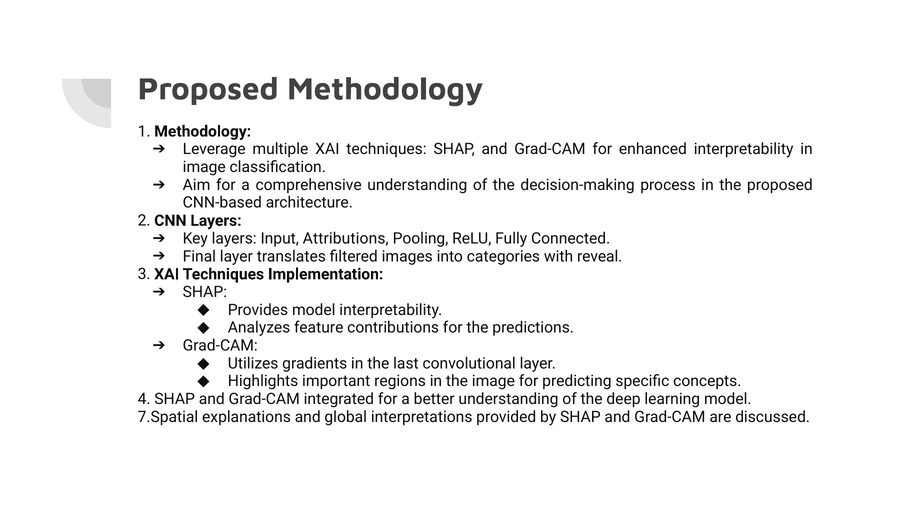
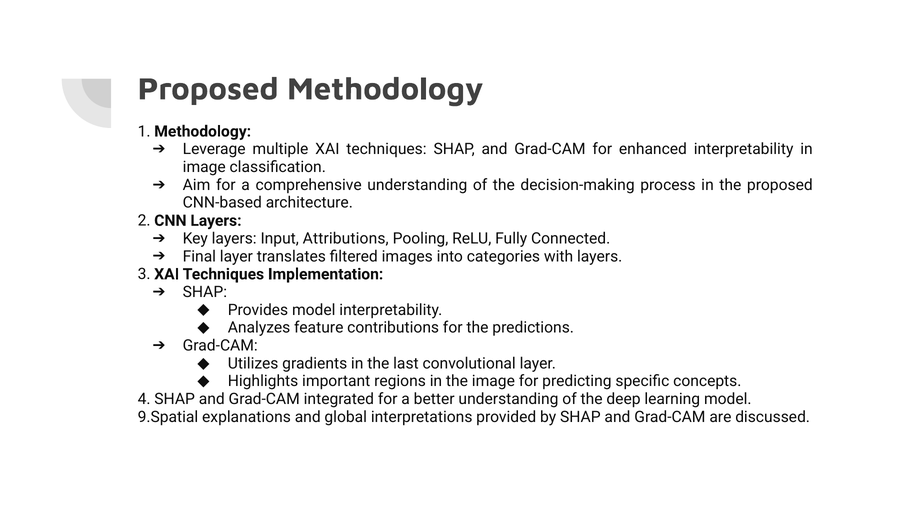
with reveal: reveal -> layers (600, 257)
7.Spatial: 7.Spatial -> 9.Spatial (168, 417)
